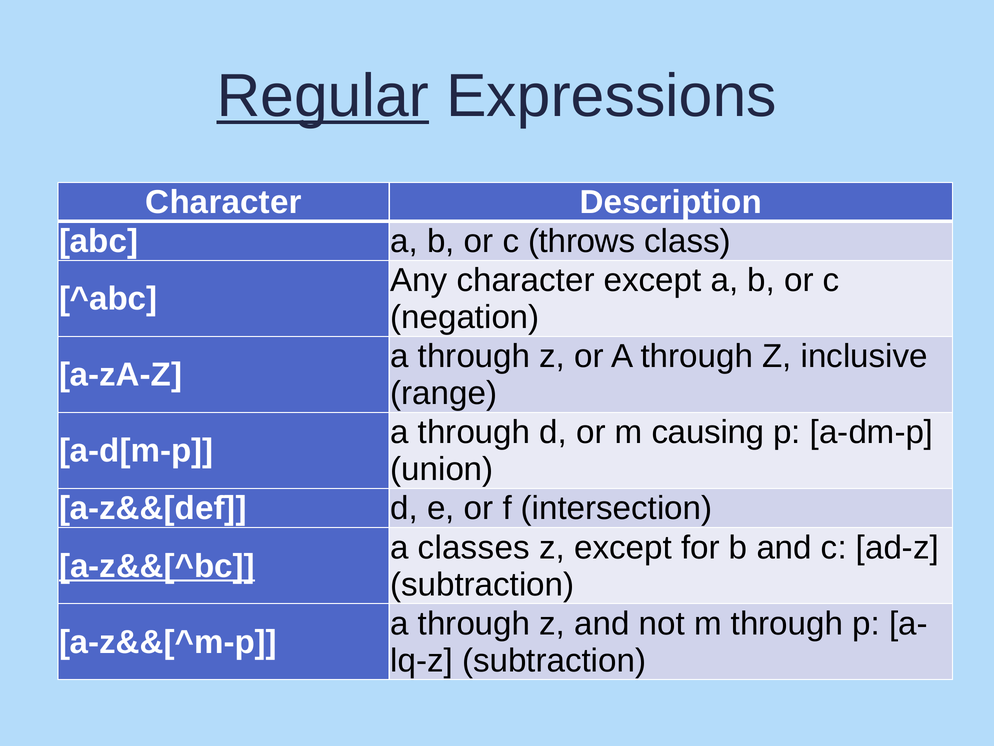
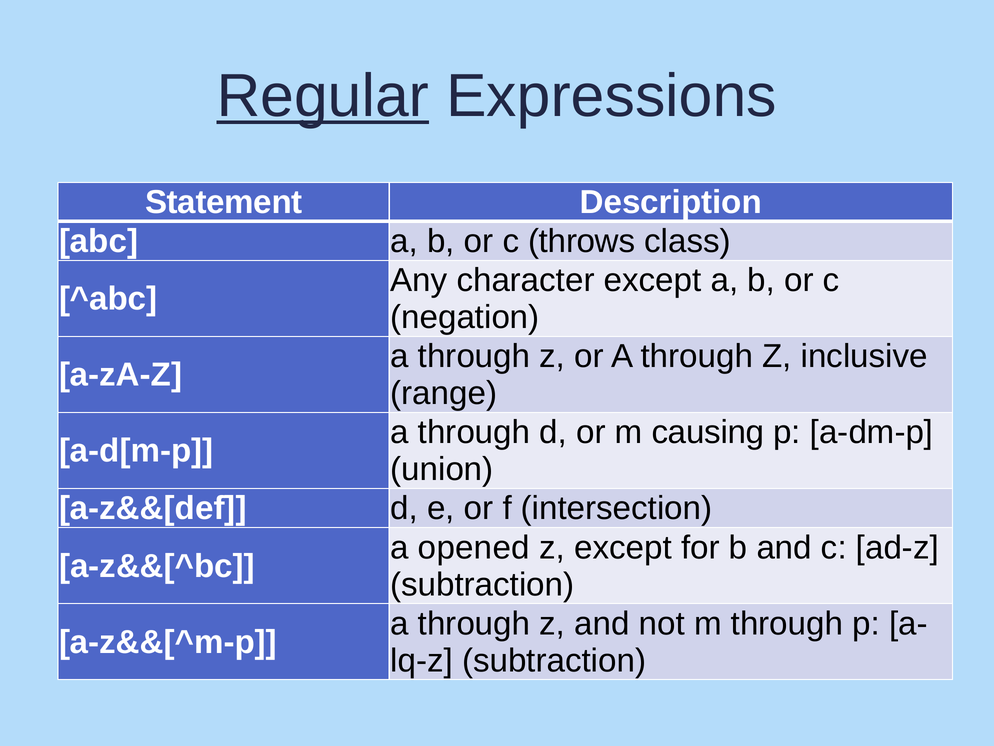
Character: Character -> Statement (224, 202)
classes: classes -> opened (474, 547)
a-z&&[^bc underline: present -> none (157, 566)
